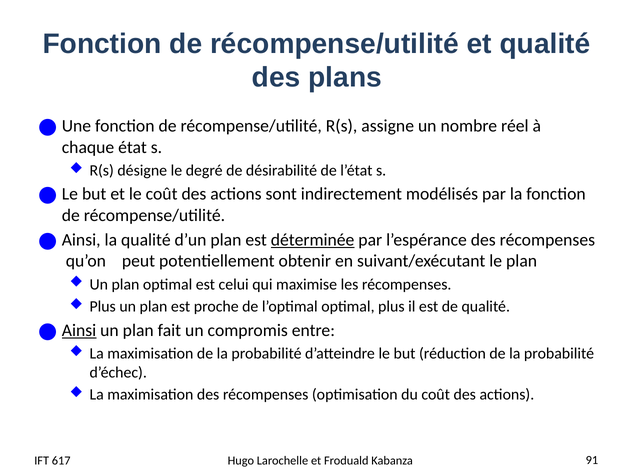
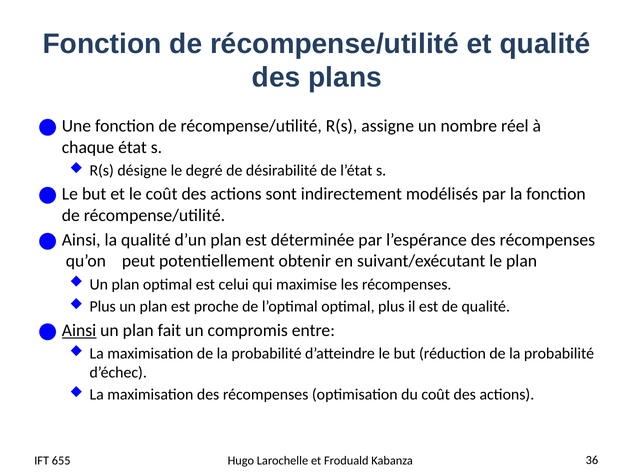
déterminée underline: present -> none (313, 240)
617: 617 -> 655 (61, 460)
91: 91 -> 36 (592, 460)
